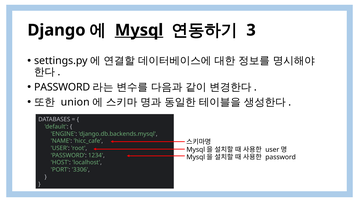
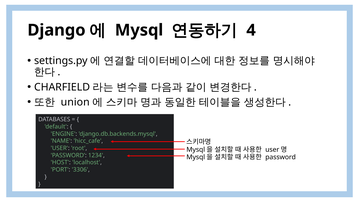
Mysql underline: present -> none (139, 30)
3: 3 -> 4 (251, 30)
PASSWORD: PASSWORD -> CHARFIELD (62, 87)
